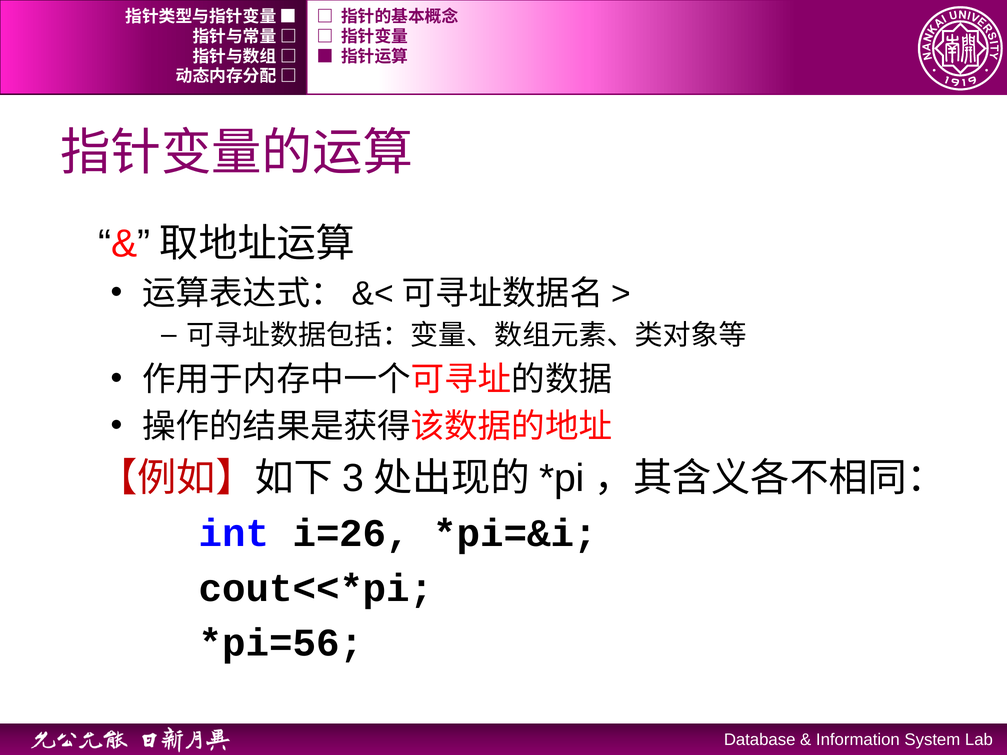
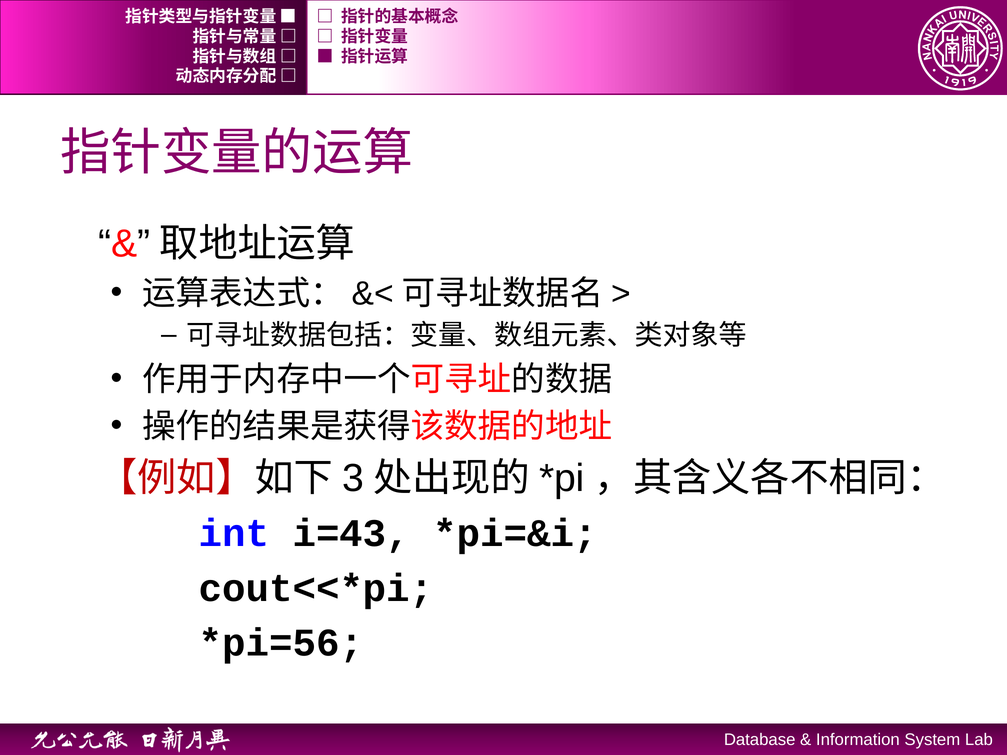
i=26: i=26 -> i=43 (351, 534)
